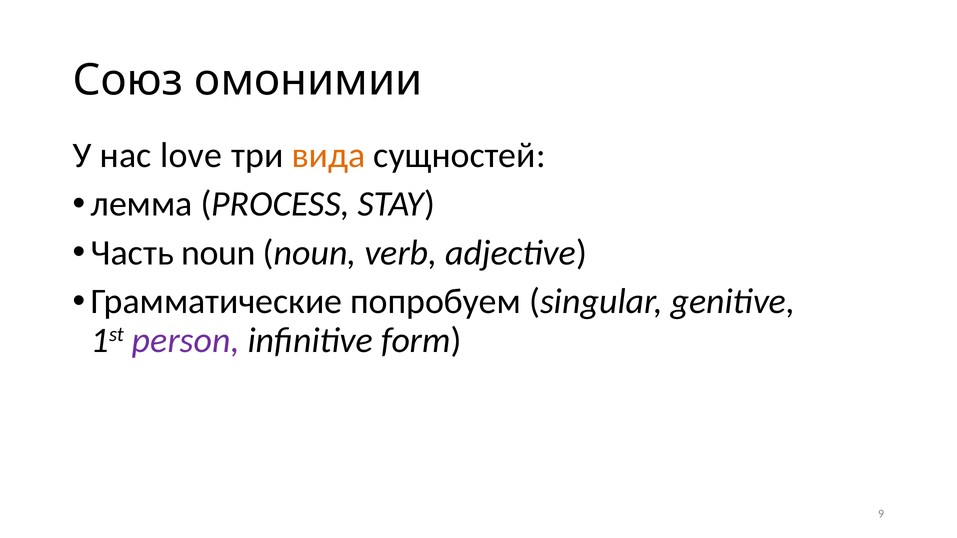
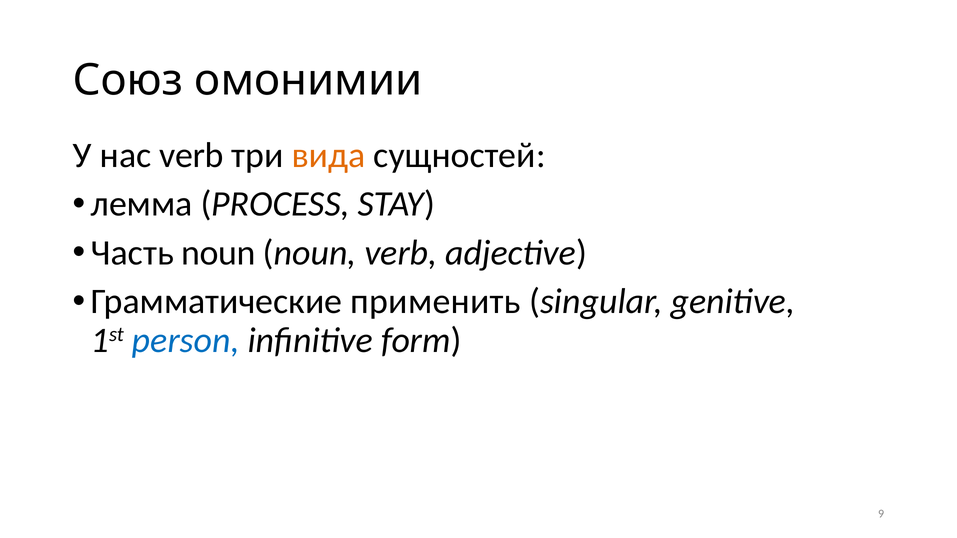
нас love: love -> verb (192, 155)
попробуем: попробуем -> применить (436, 302)
person colour: purple -> blue (186, 340)
